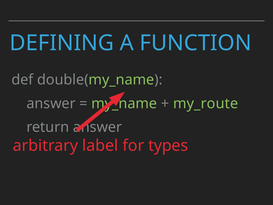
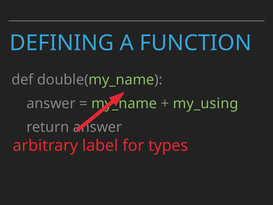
my_route: my_route -> my_using (206, 103)
